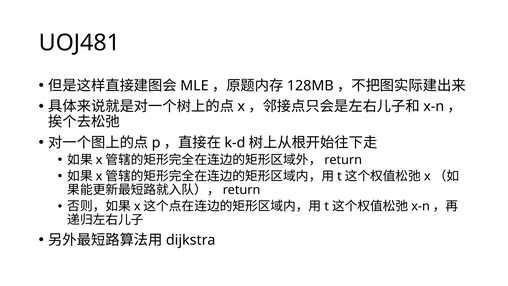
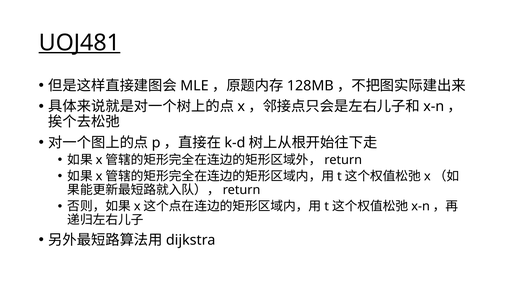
UOJ481 underline: none -> present (79, 43)
